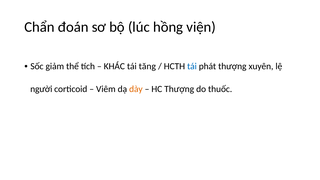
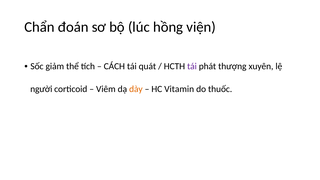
KHÁC: KHÁC -> CÁCH (114, 66)
tăng: tăng -> quát (147, 66)
tái colour: blue -> purple (192, 66)
HC Thượng: Thượng -> Vitamin (179, 89)
